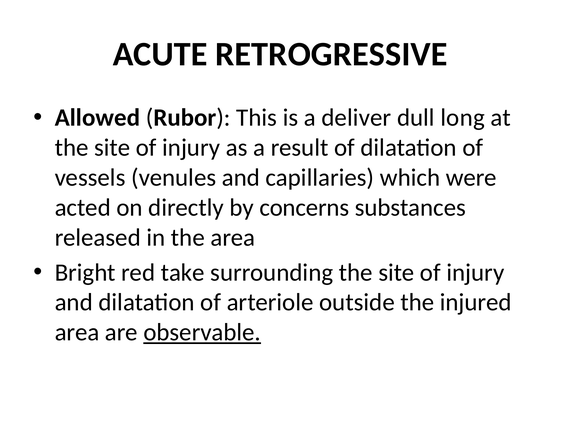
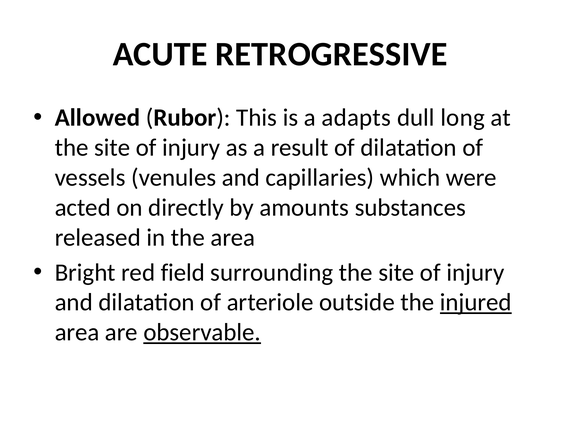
deliver: deliver -> adapts (356, 118)
concerns: concerns -> amounts (304, 207)
take: take -> field (183, 272)
injured underline: none -> present (476, 302)
